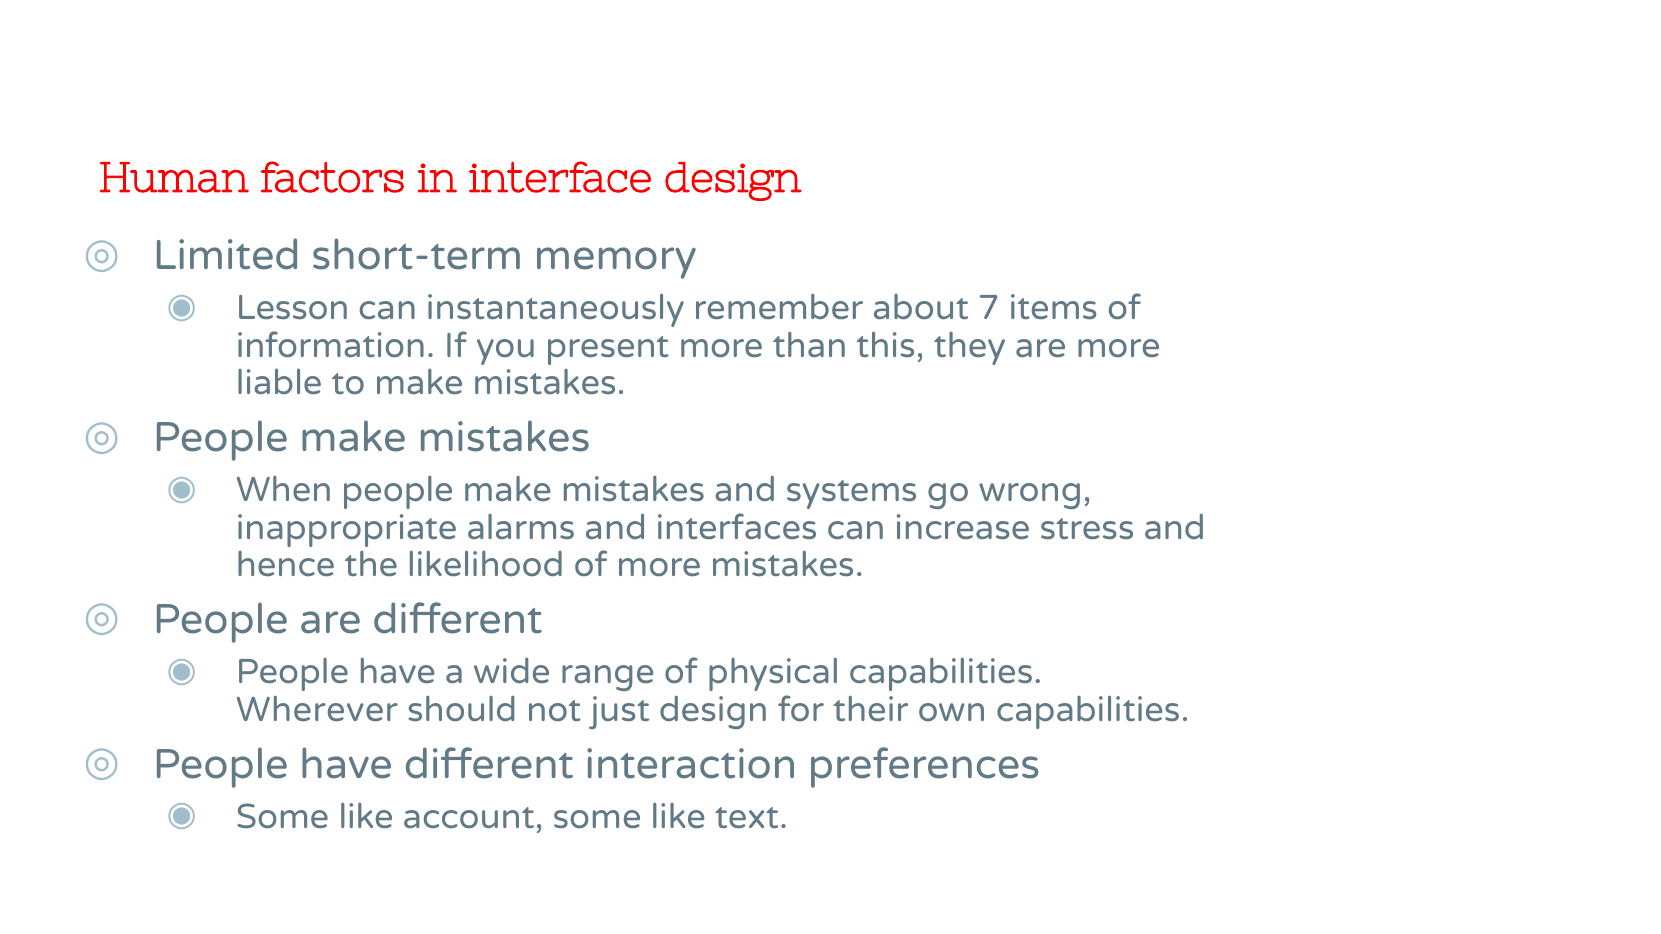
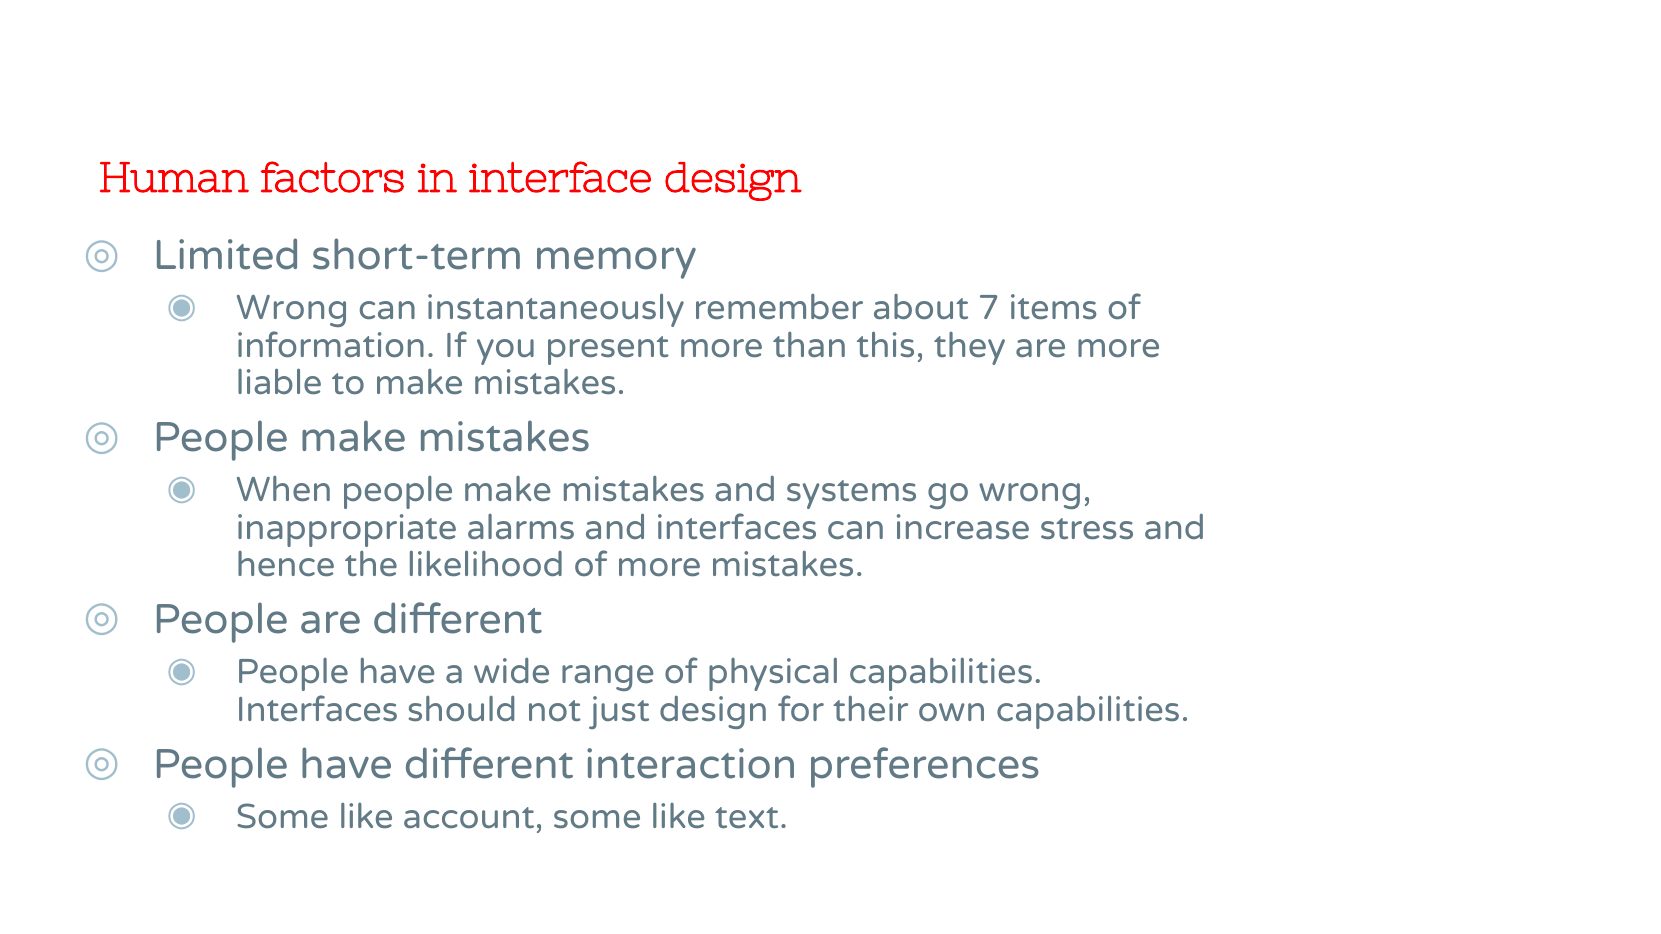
Lesson: Lesson -> Wrong (292, 309)
Wherever: Wherever -> Interfaces (317, 710)
